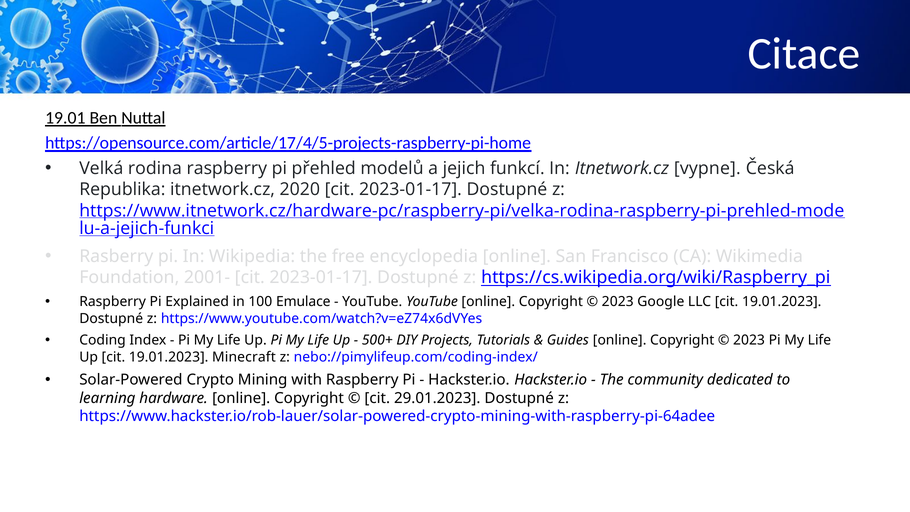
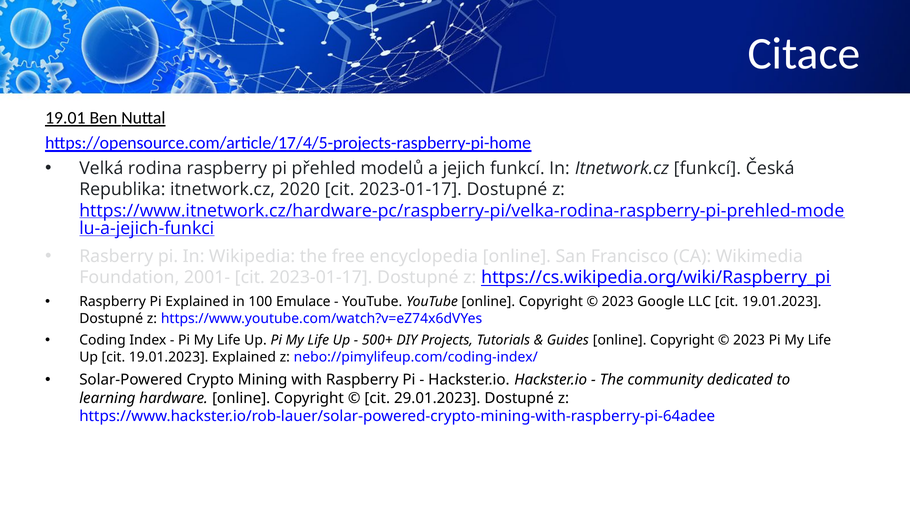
Itnetwork.cz vypne: vypne -> funkcí (707, 168)
19.01.2023 Minecraft: Minecraft -> Explained (244, 357)
